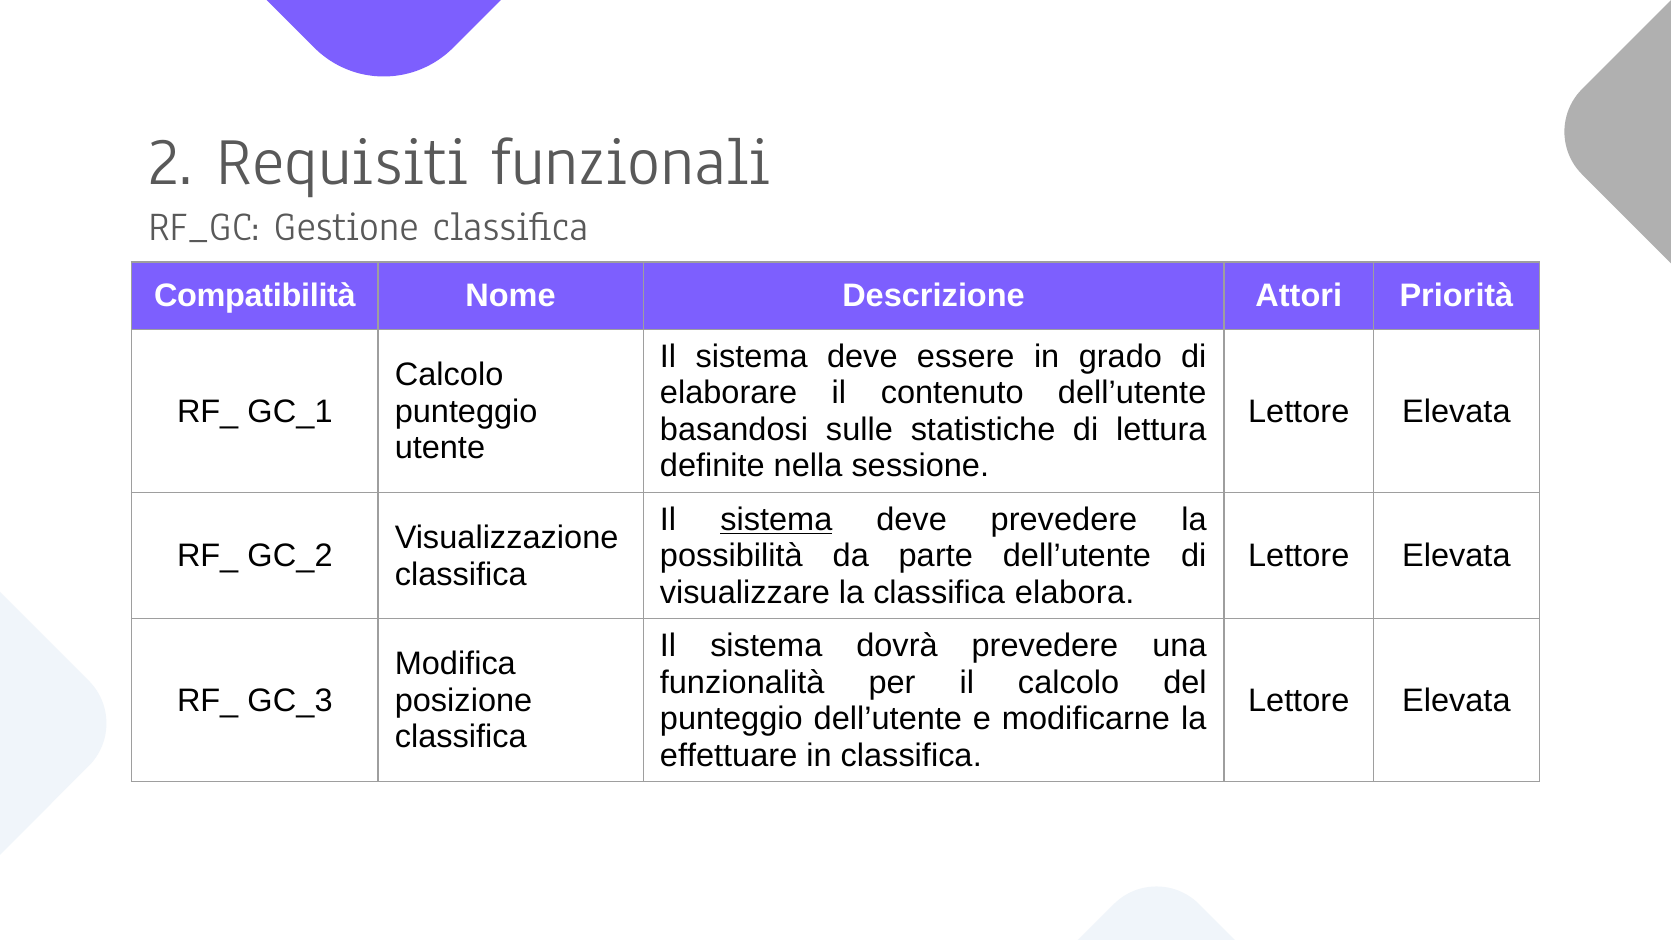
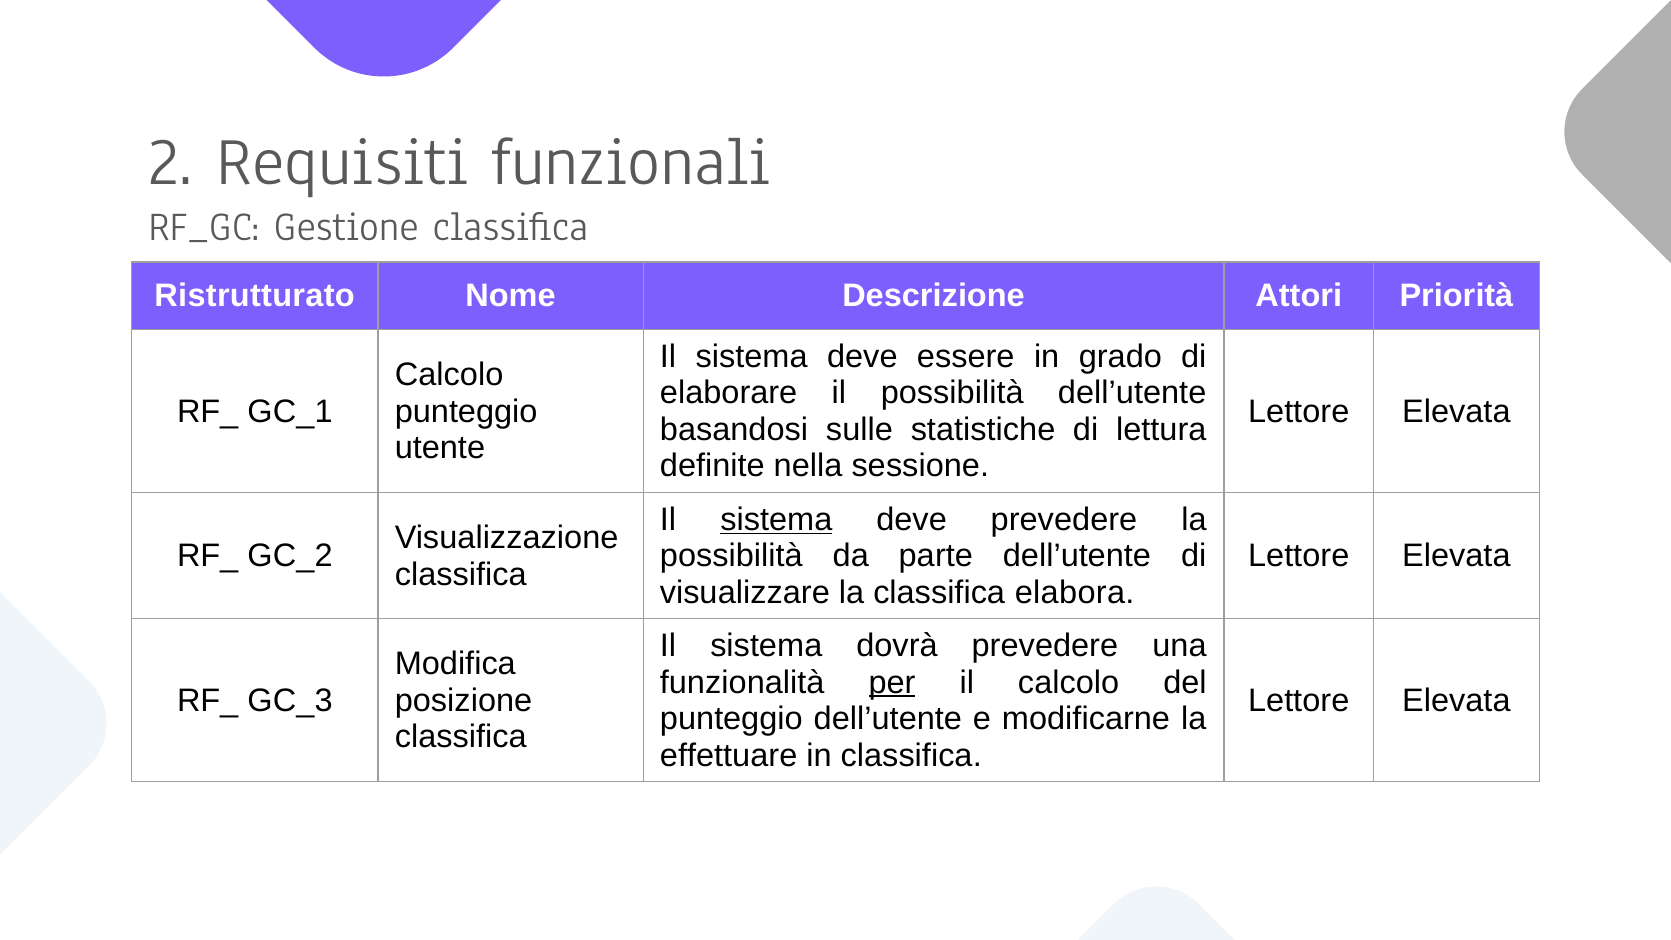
Compatibilità: Compatibilità -> Ristrutturato (255, 296)
il contenuto: contenuto -> possibilità (952, 393)
per underline: none -> present (892, 682)
